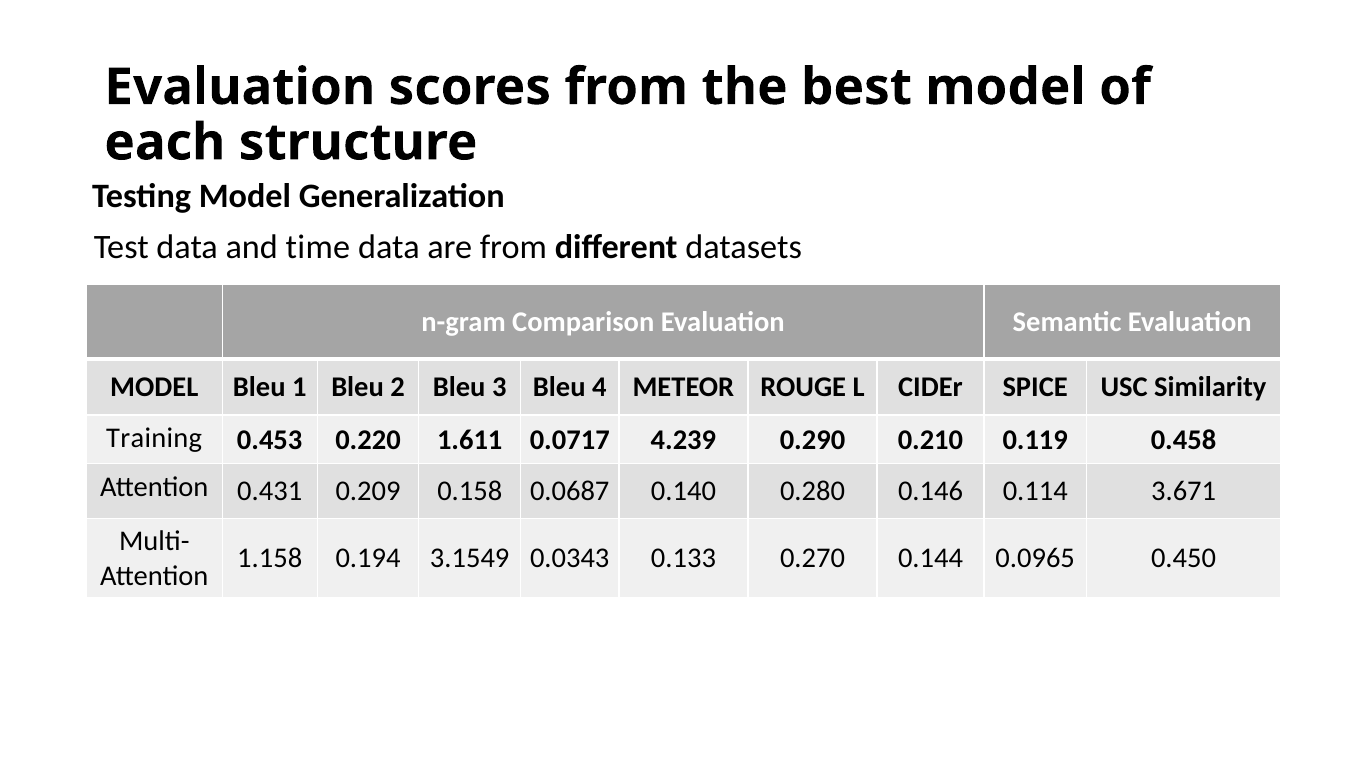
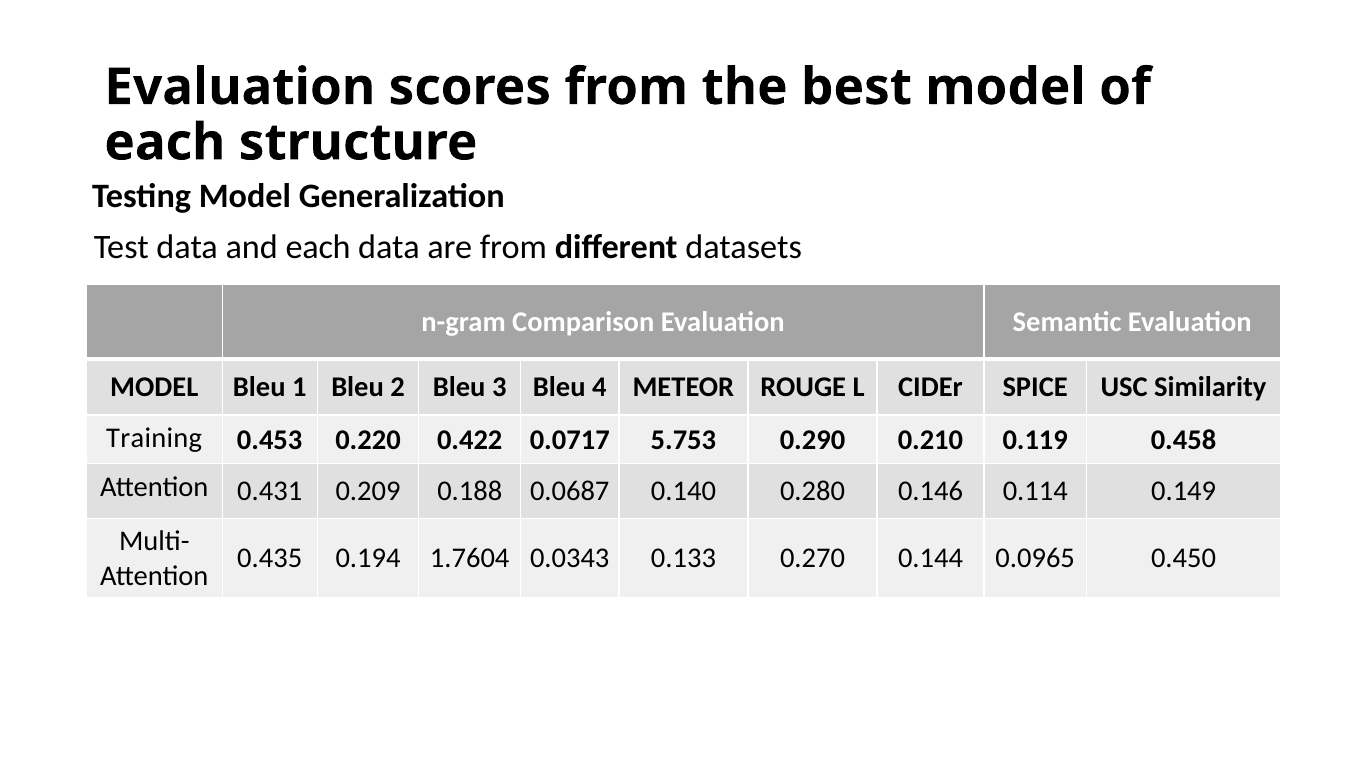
and time: time -> each (318, 248)
1.611: 1.611 -> 0.422 (470, 440)
4.239: 4.239 -> 5.753 (683, 440)
0.158: 0.158 -> 0.188 (470, 492)
3.671: 3.671 -> 0.149 (1184, 492)
1.158: 1.158 -> 0.435 (270, 559)
3.1549: 3.1549 -> 1.7604 (470, 559)
